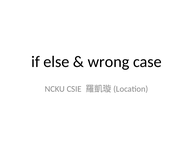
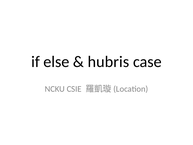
wrong: wrong -> hubris (108, 62)
